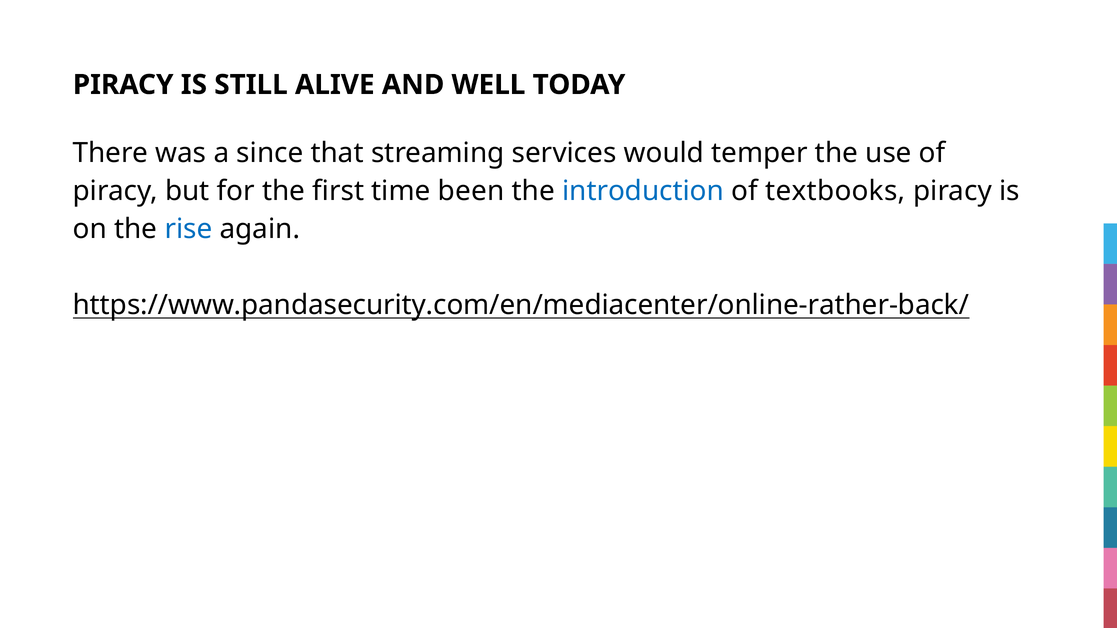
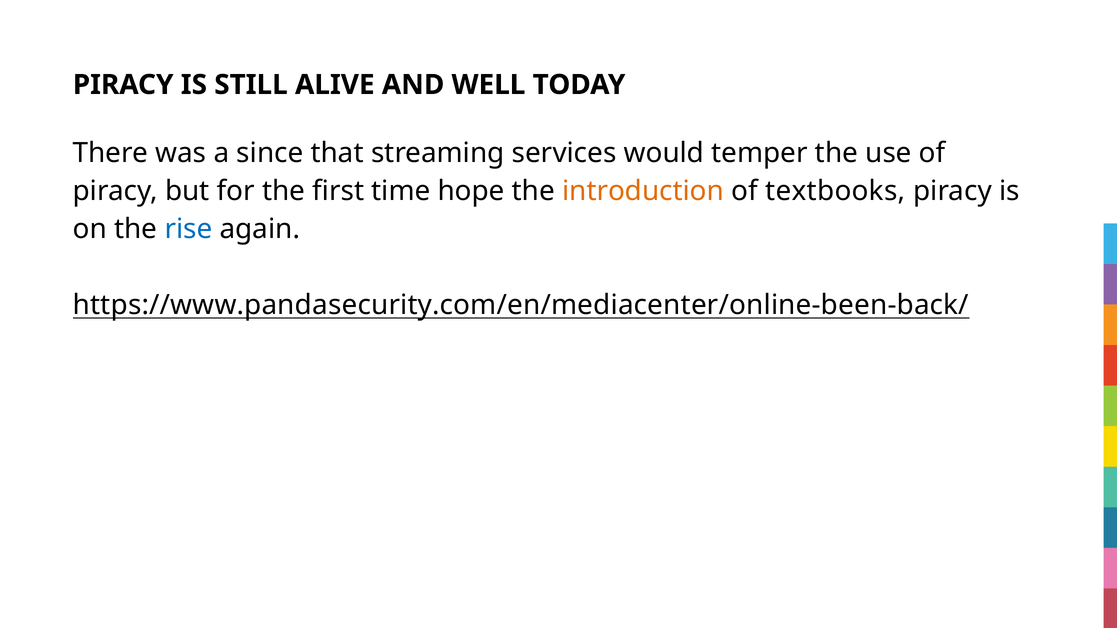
been: been -> hope (471, 191)
introduction colour: blue -> orange (643, 191)
https://www.pandasecurity.com/en/mediacenter/online-rather-back/: https://www.pandasecurity.com/en/mediacenter/online-rather-back/ -> https://www.pandasecurity.com/en/mediacenter/online-been-back/ (521, 305)
